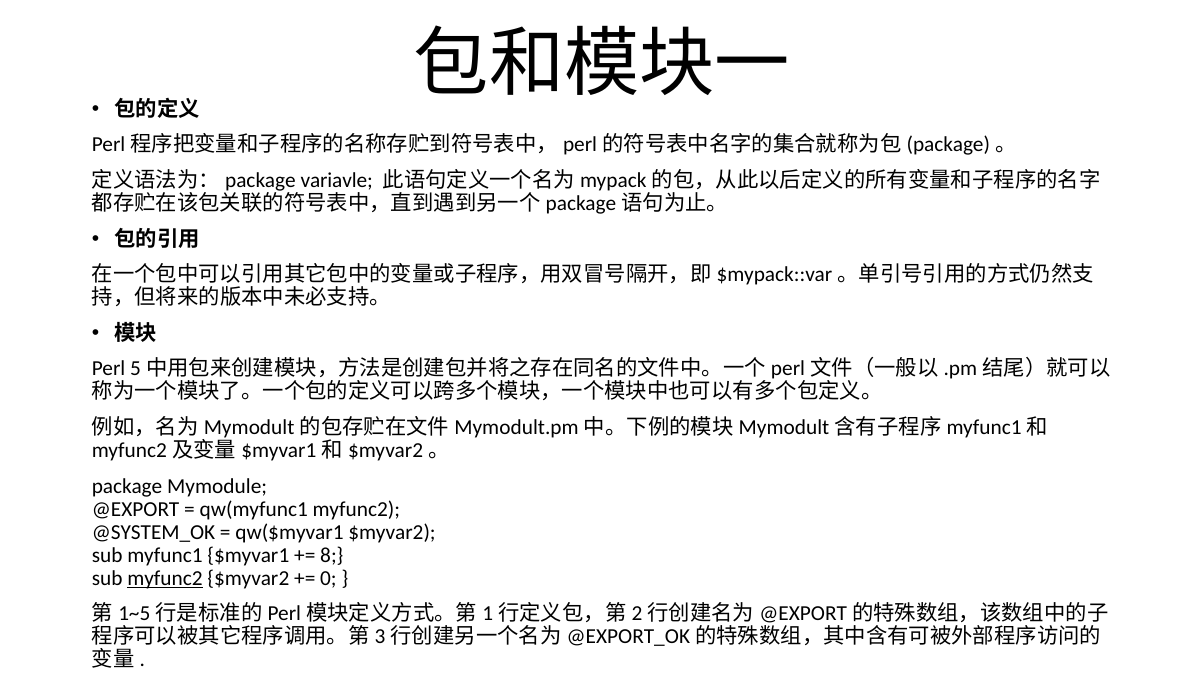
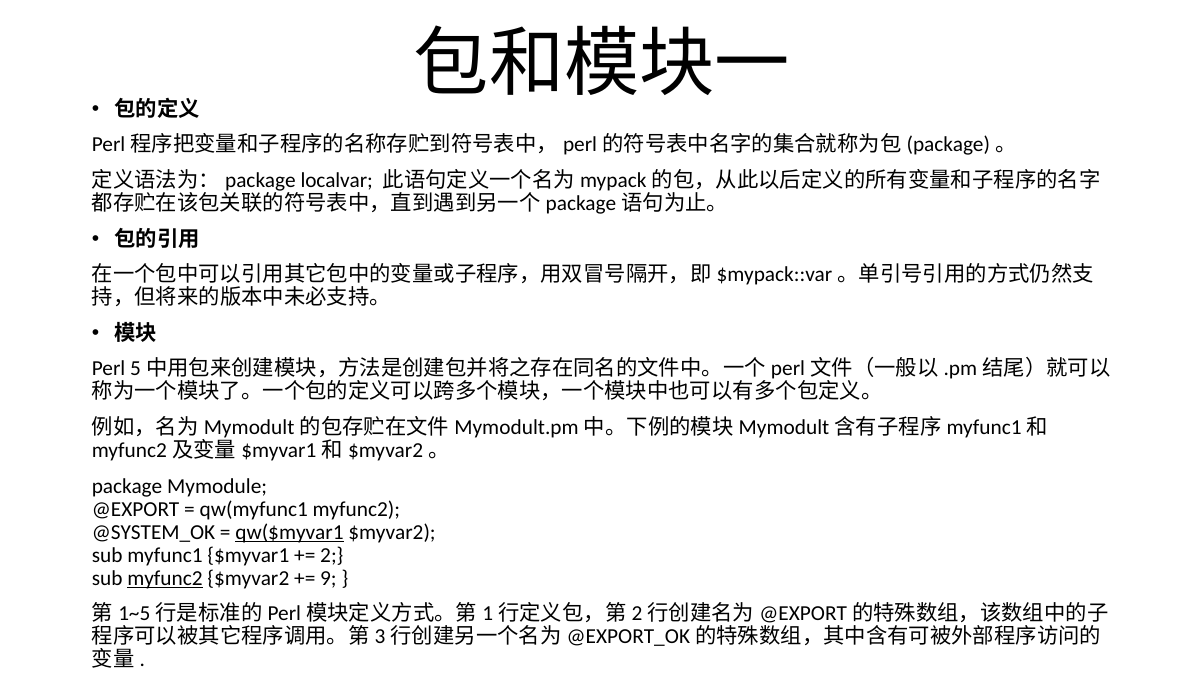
variavle: variavle -> localvar (337, 180)
qw($myvar1 underline: none -> present (290, 532)
8: 8 -> 2 (332, 555)
0: 0 -> 9 (328, 578)
